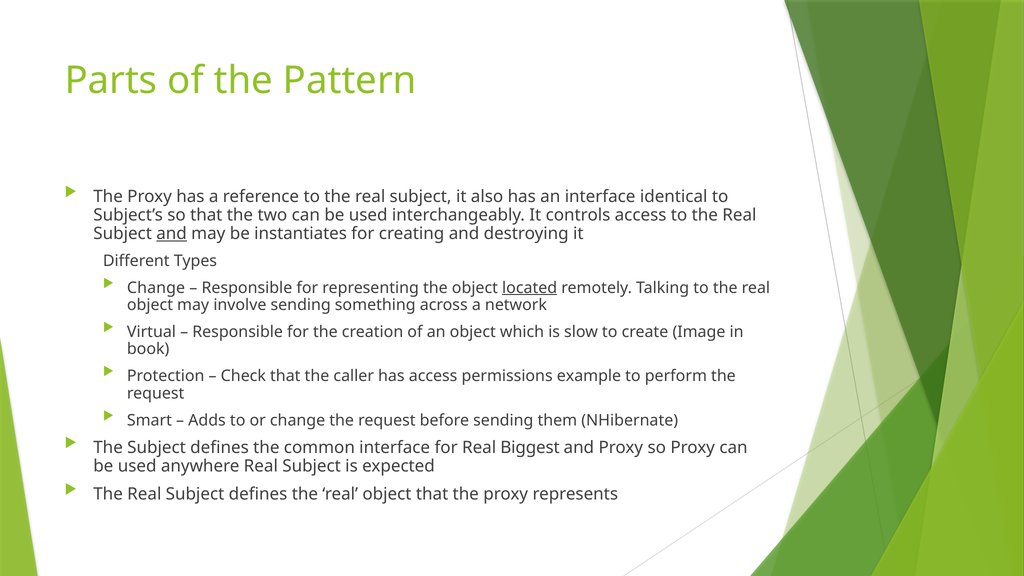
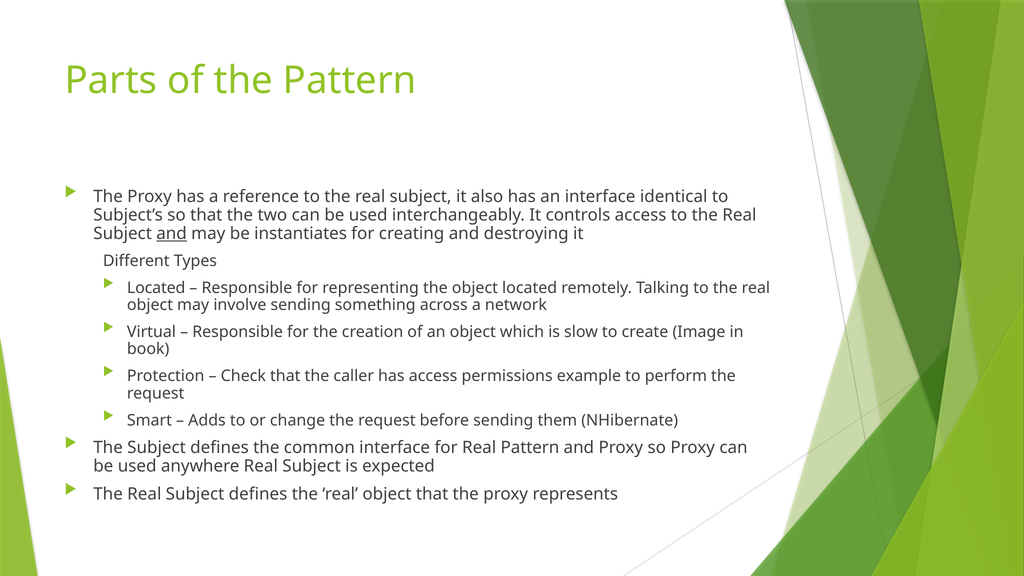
Change: Change -> Located (156, 288)
located underline: present -> none (530, 288)
Real Biggest: Biggest -> Pattern (530, 448)
